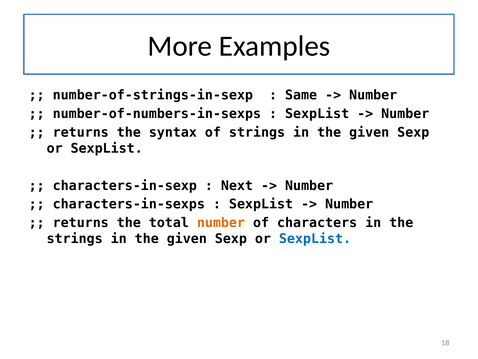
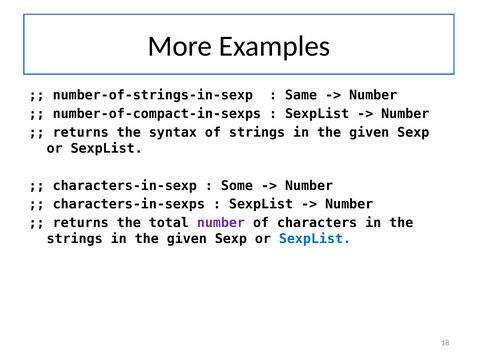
number-of-numbers-in-sexps: number-of-numbers-in-sexps -> number-of-compact-in-sexps (157, 114)
Next: Next -> Some (237, 185)
number colour: orange -> purple (221, 223)
